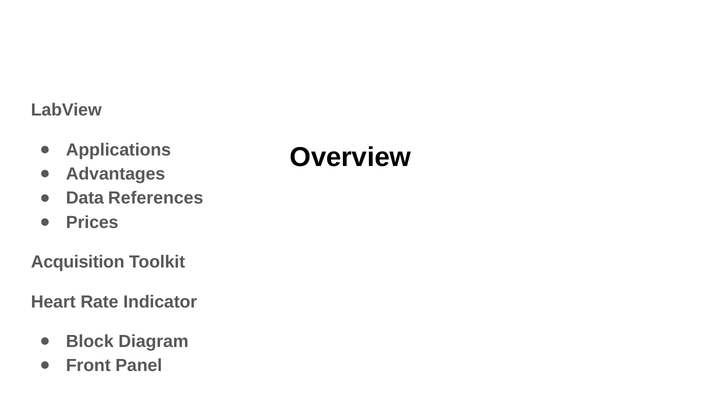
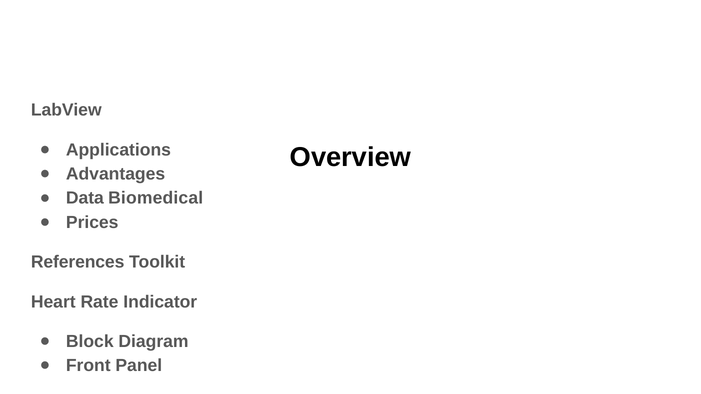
Data References: References -> Biomedical (156, 198)
Acquisition: Acquisition -> References (78, 262)
